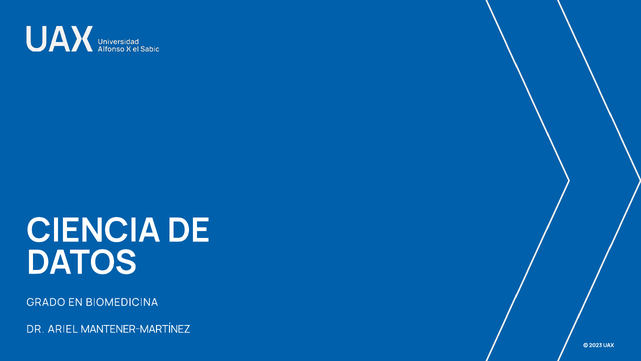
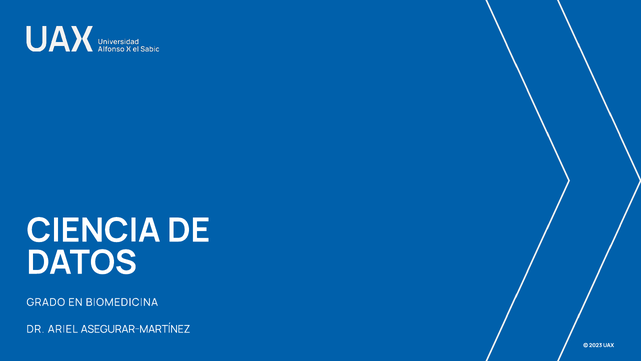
MANTENER-MARTÍNEZ: MANTENER-MARTÍNEZ -> ASEGURAR-MARTÍNEZ (136, 329)
